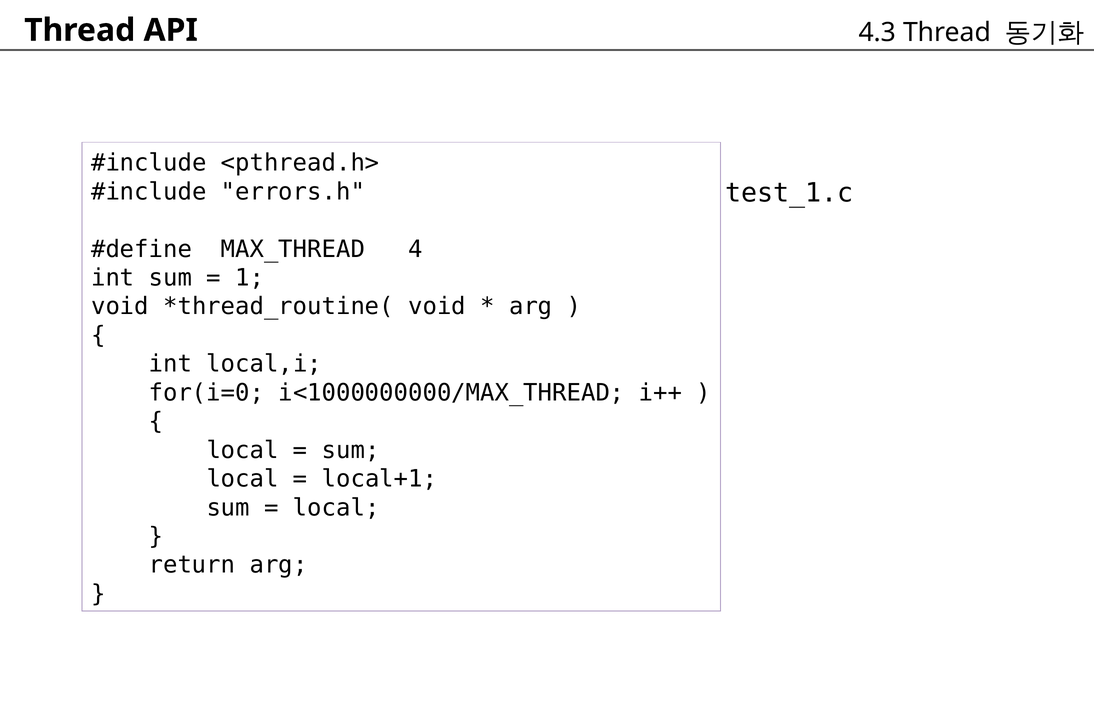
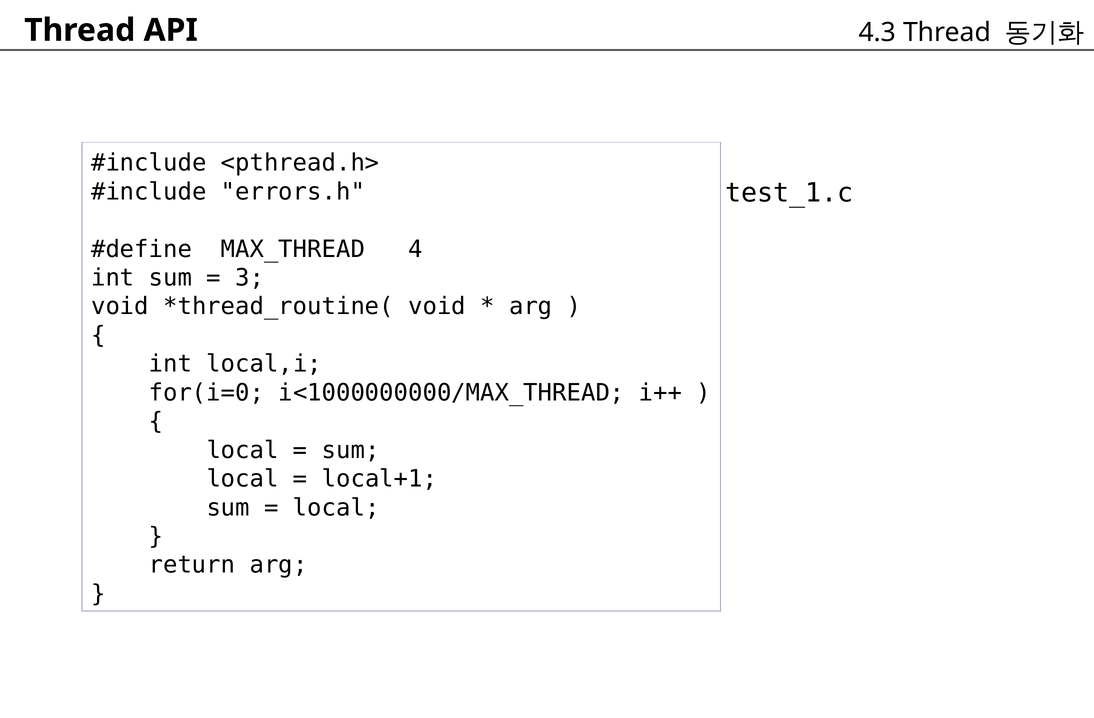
1: 1 -> 3 (250, 278)
